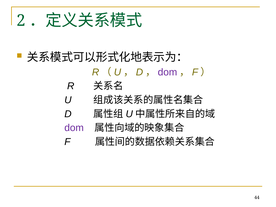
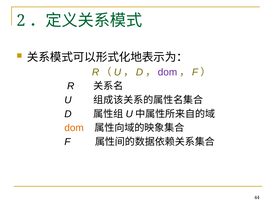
dom colour: purple -> orange (74, 128)
